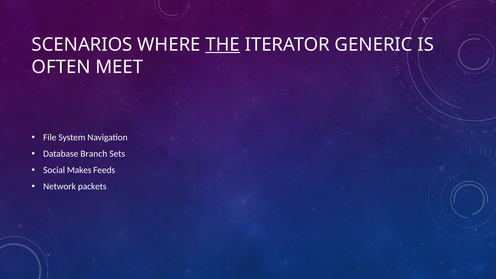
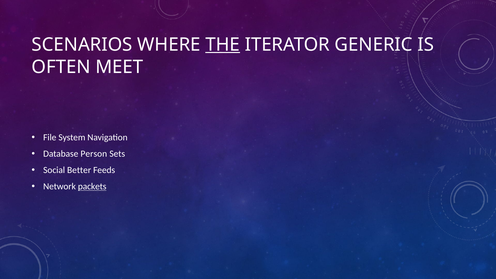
Branch: Branch -> Person (94, 154)
Makes: Makes -> Better (79, 170)
packets underline: none -> present (92, 187)
